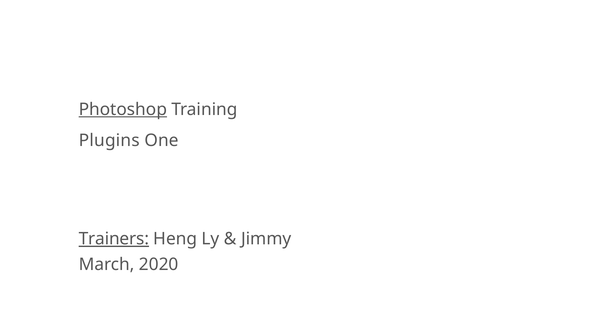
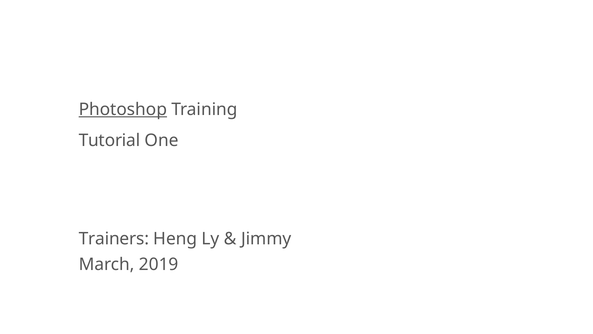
Plugins: Plugins -> Tutorial (109, 140)
Trainers underline: present -> none (114, 239)
2020: 2020 -> 2019 (159, 264)
